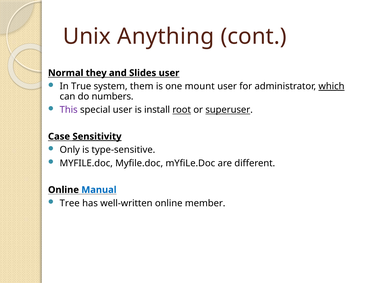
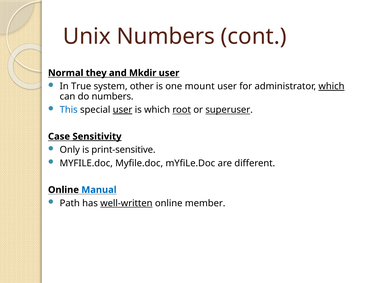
Unix Anything: Anything -> Numbers (166, 36)
Slides: Slides -> Mkdir (143, 73)
them: them -> other (142, 86)
This colour: purple -> blue (69, 110)
user underline: none -> present (123, 110)
is install: install -> which (157, 110)
type-sensitive: type-sensitive -> print-sensitive (123, 150)
Tree: Tree -> Path (70, 203)
well-written underline: none -> present (126, 203)
